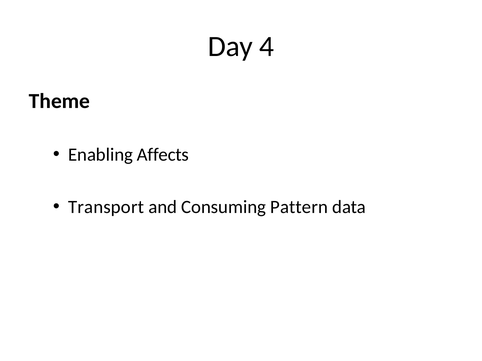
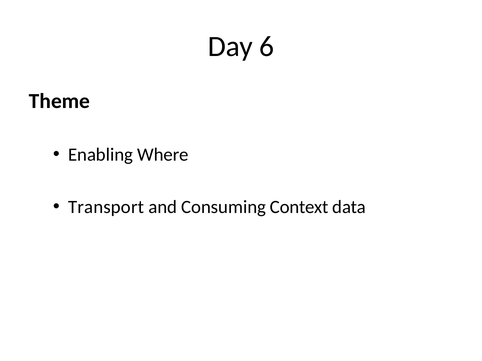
4: 4 -> 6 (267, 47)
Affects: Affects -> Where (163, 155)
Pattern: Pattern -> Context (299, 207)
